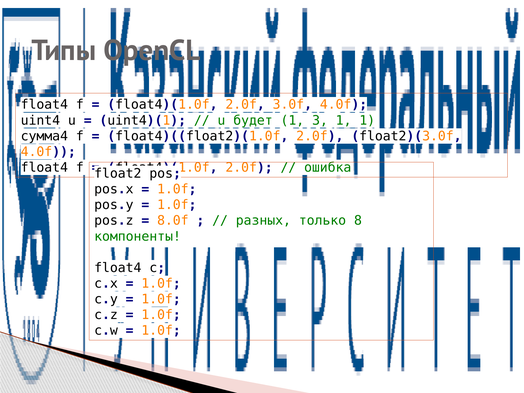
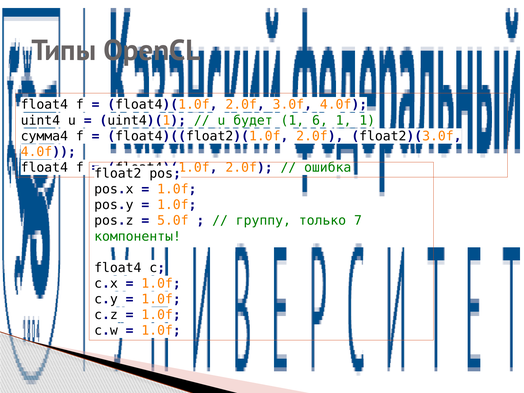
3: 3 -> 6 (320, 120)
8.0f: 8.0f -> 5.0f (173, 221)
разных: разных -> группу (263, 221)
8: 8 -> 7 (358, 221)
